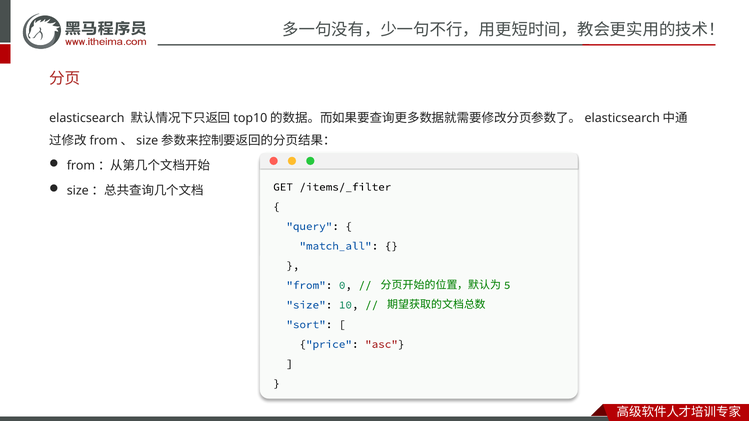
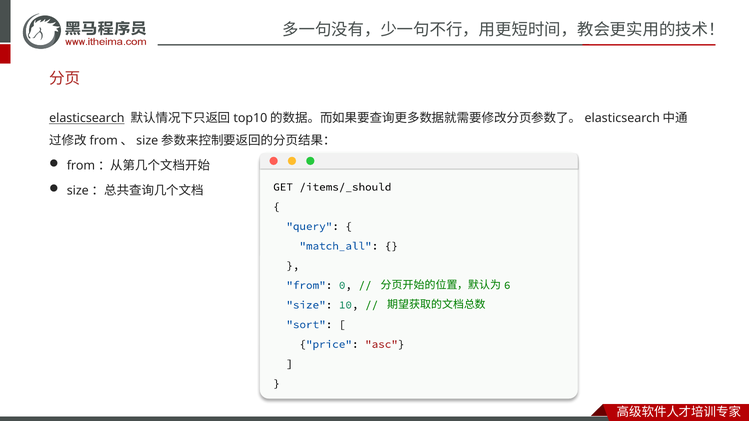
elasticsearch underline: none -> present (87, 118)
/items/_filter: /items/_filter -> /items/_should (345, 187)
5: 5 -> 6 (507, 285)
